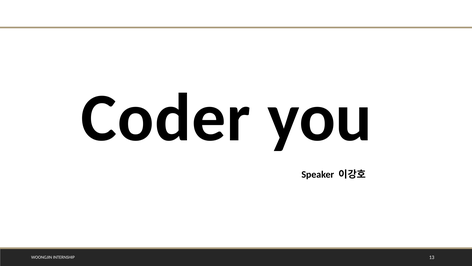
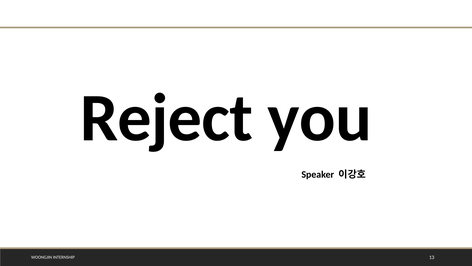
Coder: Coder -> Reject (166, 118)
